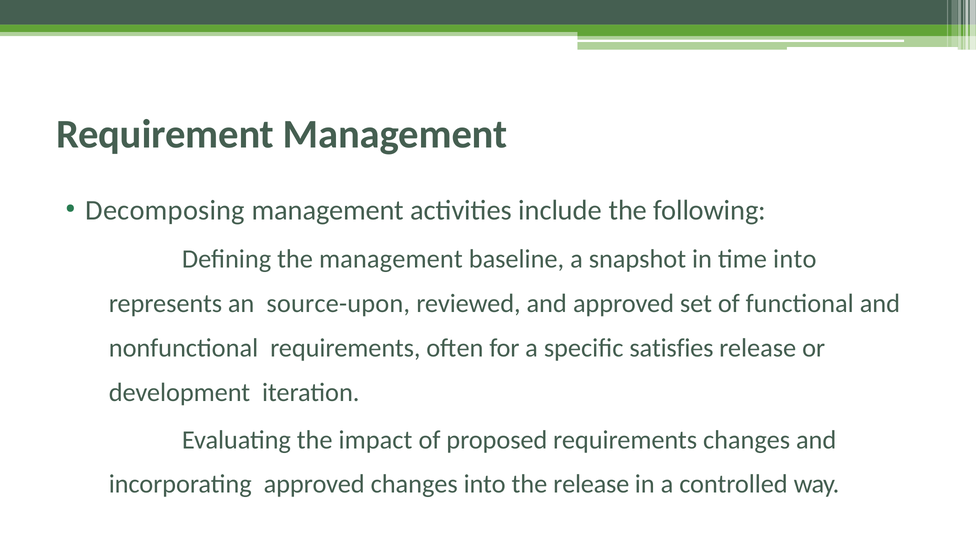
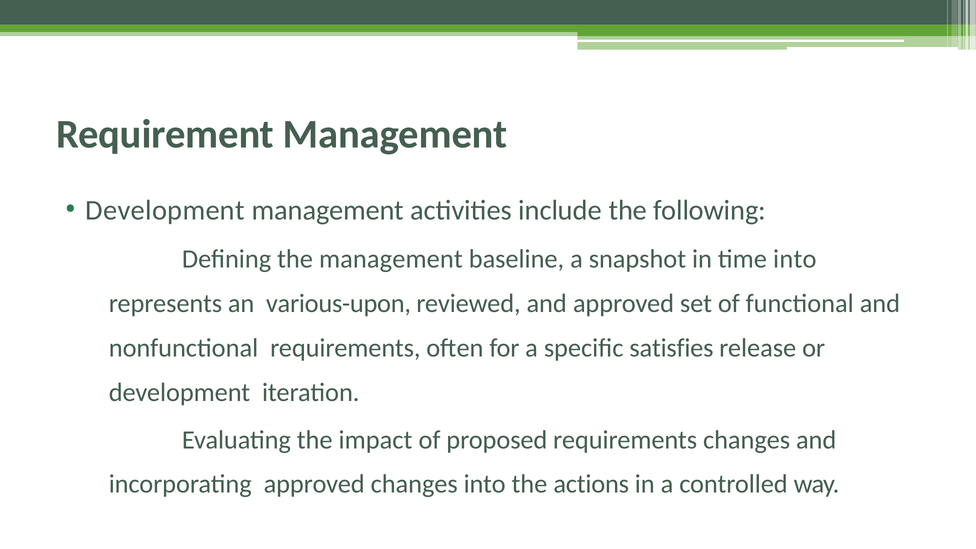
Decomposing: Decomposing -> Development (165, 210)
source-upon: source-upon -> various-upon (338, 304)
the release: release -> actions (591, 484)
